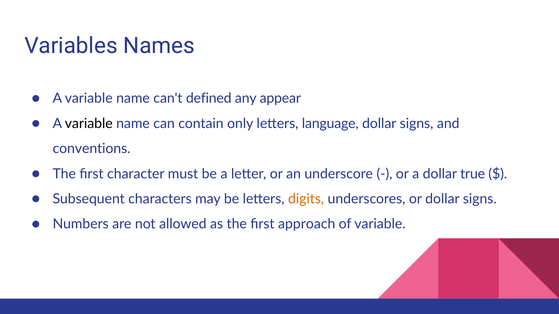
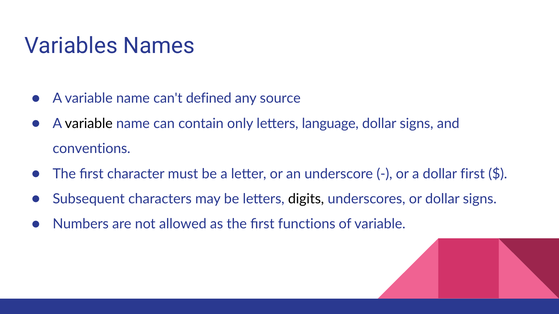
appear: appear -> source (280, 99)
dollar true: true -> first (473, 174)
digits colour: orange -> black (306, 199)
approach: approach -> functions (307, 224)
